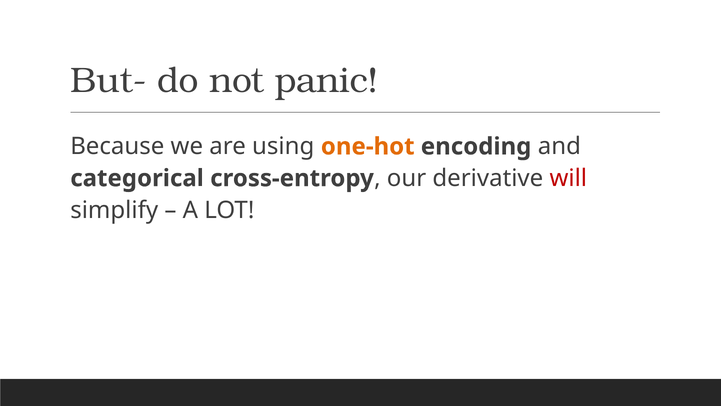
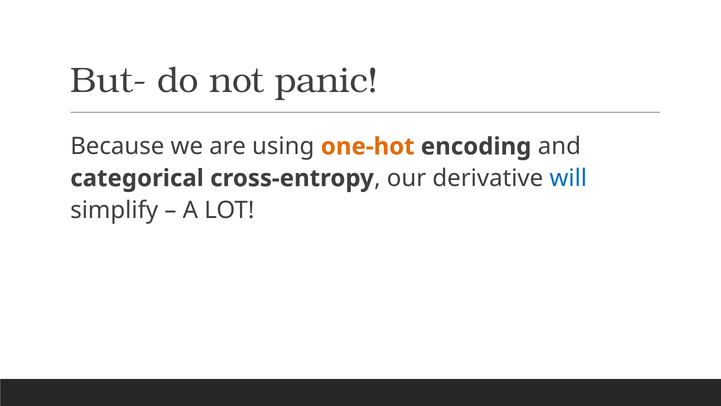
will colour: red -> blue (568, 178)
